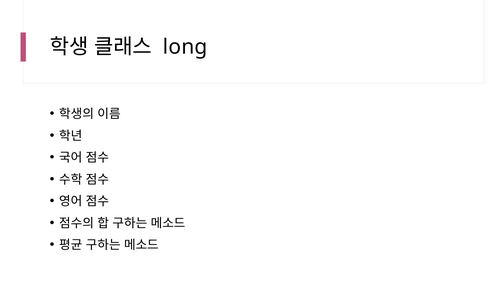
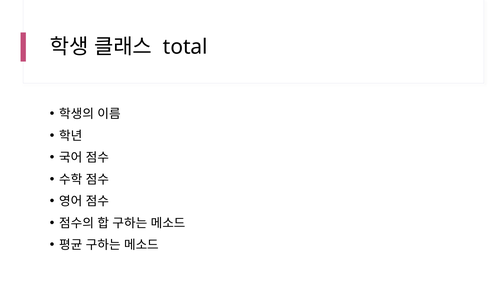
long: long -> total (185, 47)
